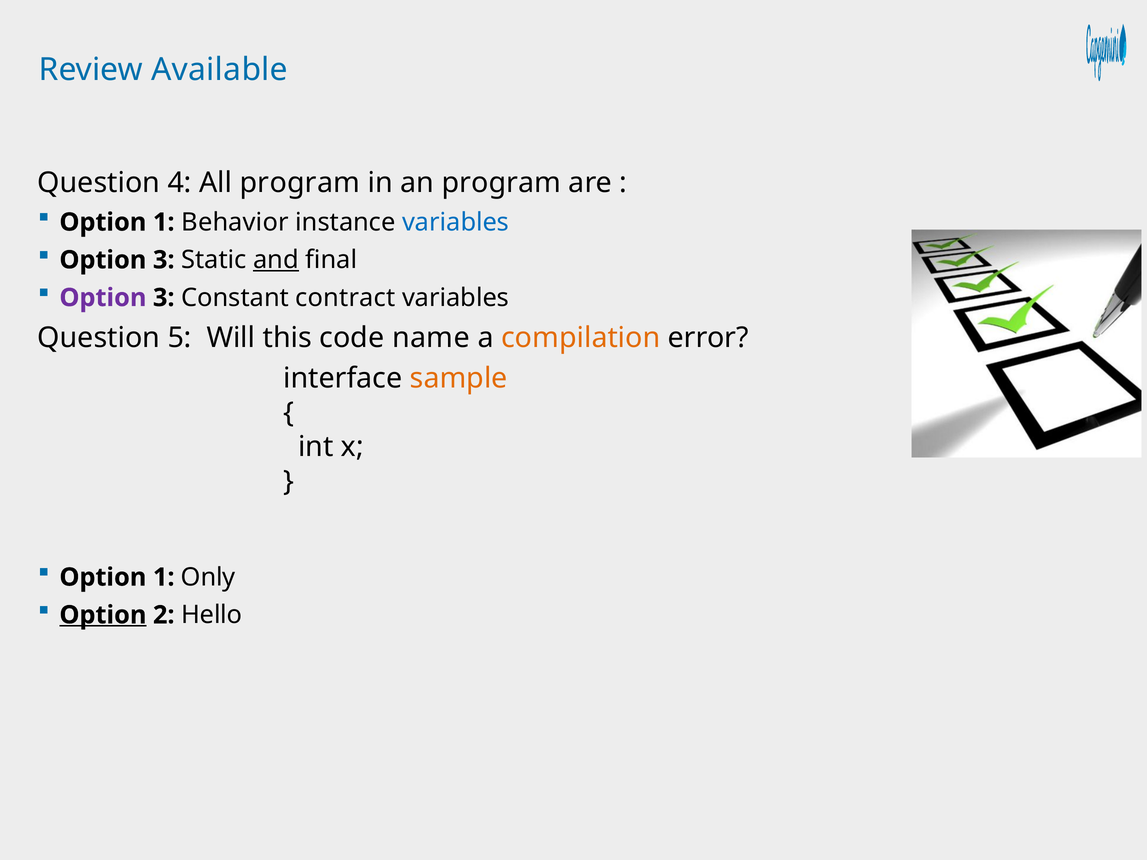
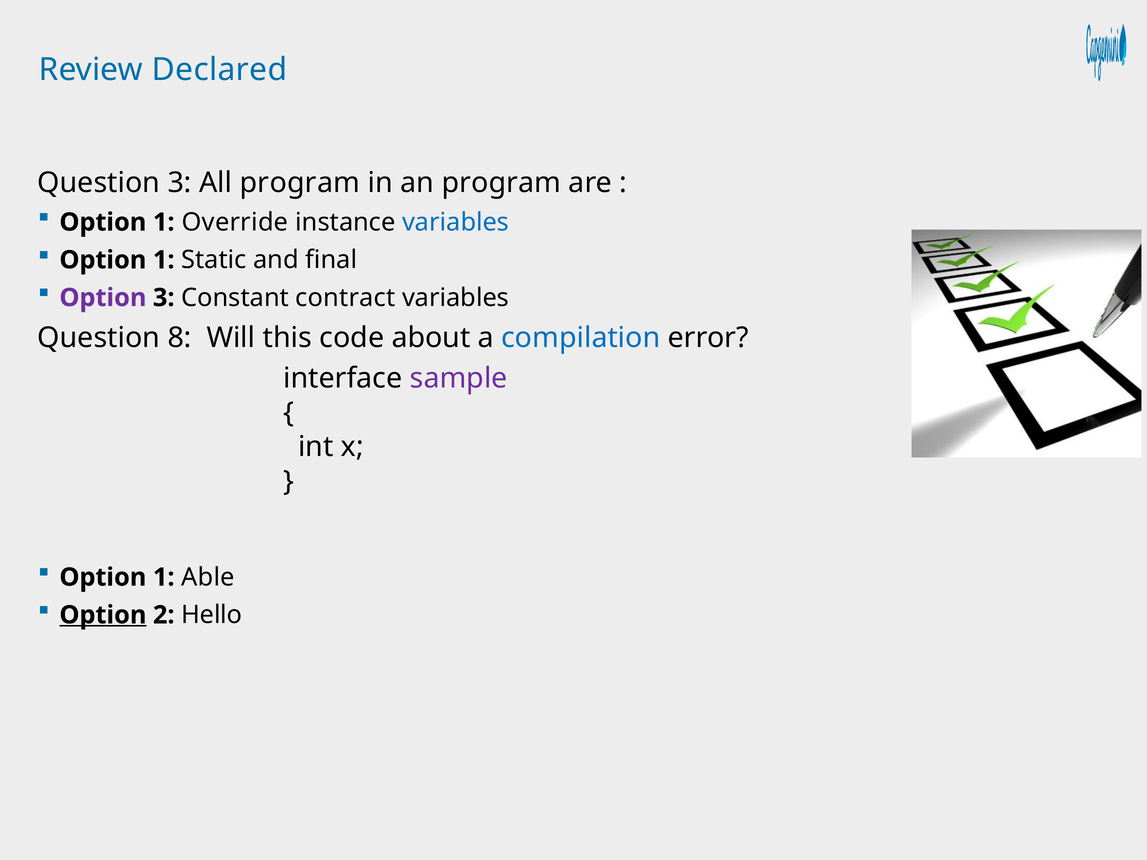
Available: Available -> Declared (220, 70)
Question 4: 4 -> 3 (180, 183)
Behavior: Behavior -> Override (235, 222)
3: 3 -> 1 (164, 260)
and underline: present -> none (276, 260)
5: 5 -> 8 (180, 338)
name: name -> about (431, 338)
compilation colour: orange -> blue (581, 338)
sample colour: orange -> purple (459, 378)
Only: Only -> Able (208, 577)
